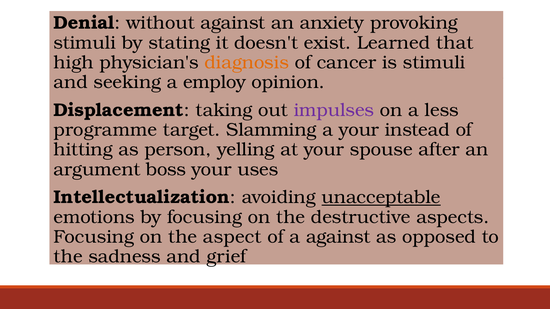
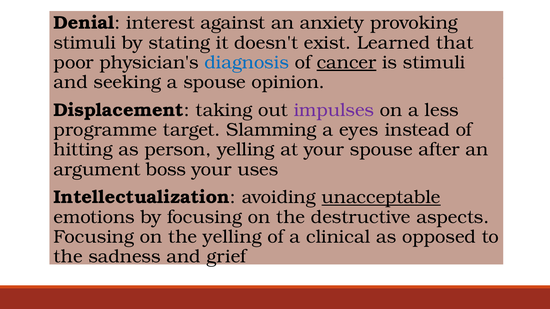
without: without -> interest (160, 23)
high: high -> poor (74, 63)
diagnosis colour: orange -> blue (247, 63)
cancer underline: none -> present (346, 63)
a employ: employ -> spouse (215, 82)
a your: your -> eyes (359, 130)
the aspect: aspect -> yelling (232, 237)
a against: against -> clinical (338, 237)
